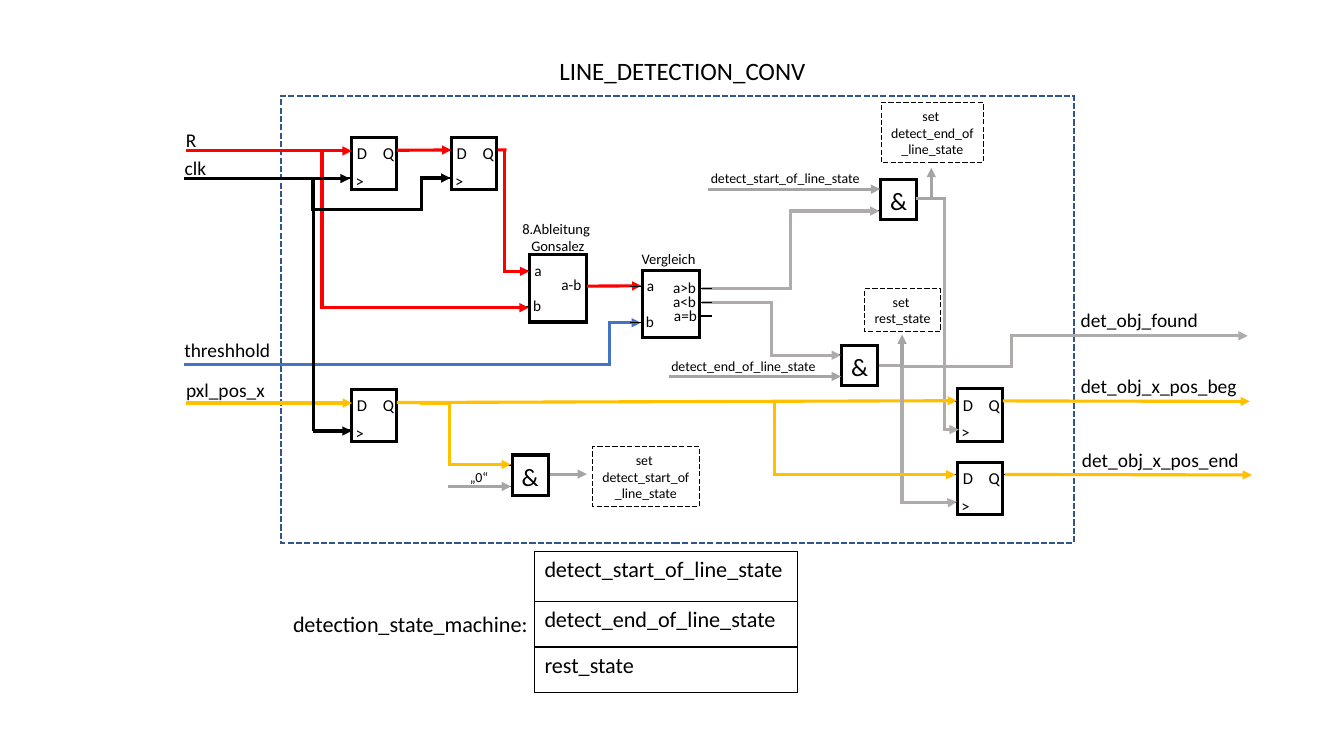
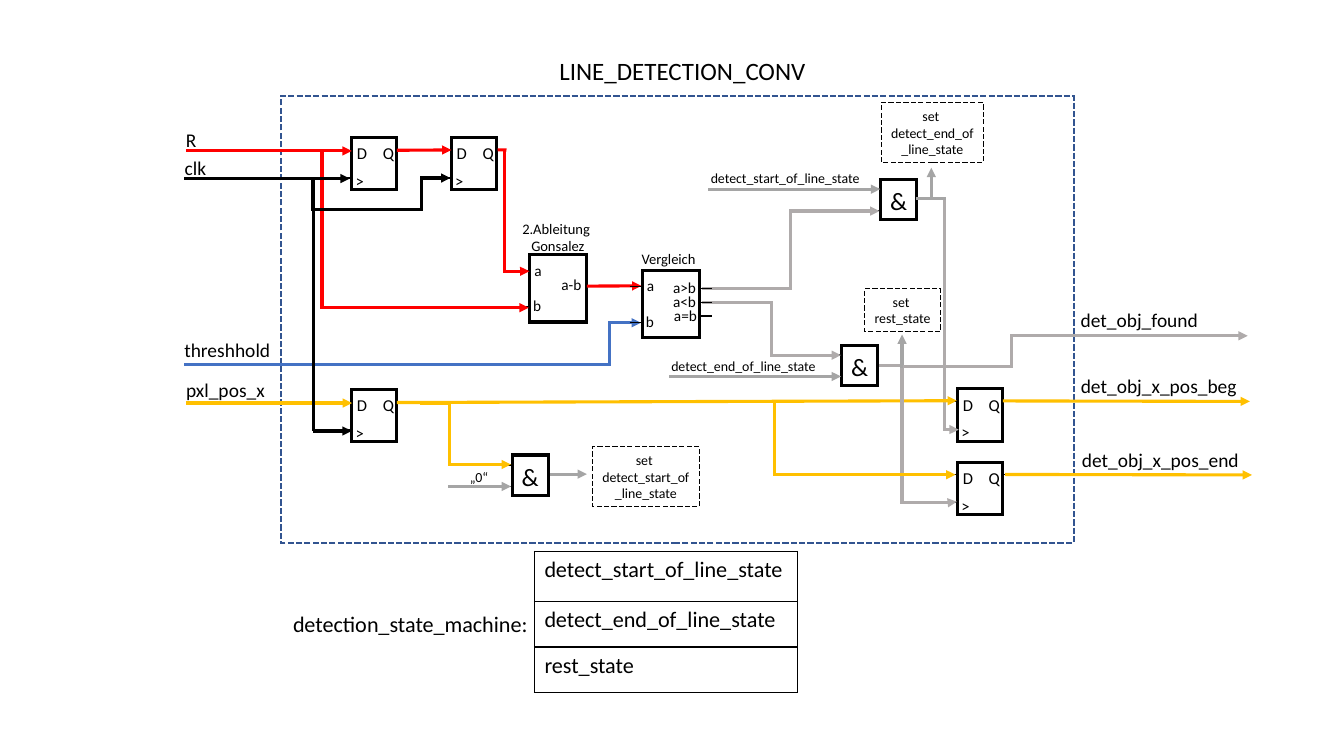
8.Ableitung: 8.Ableitung -> 2.Ableitung (556, 229)
